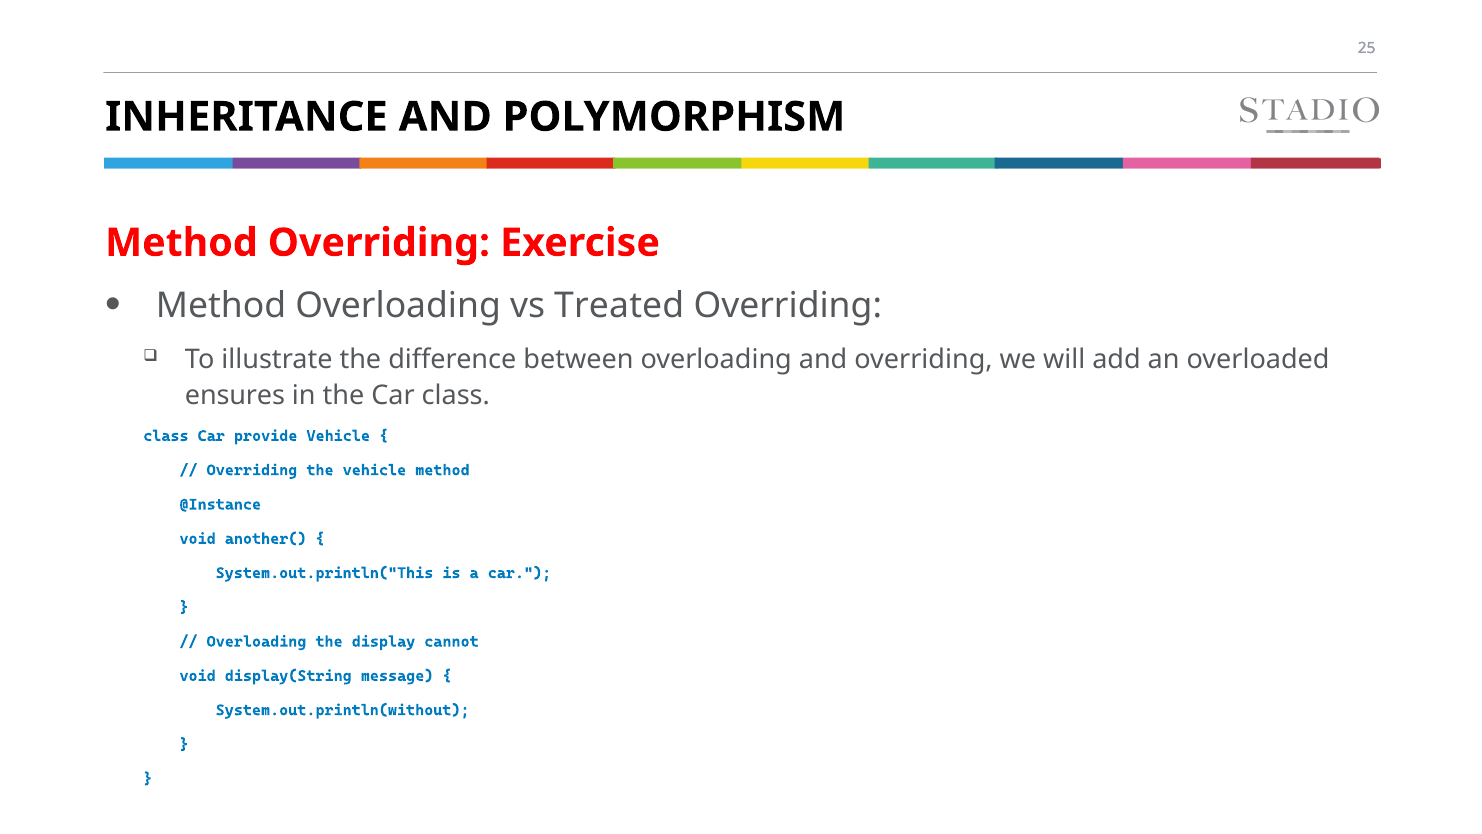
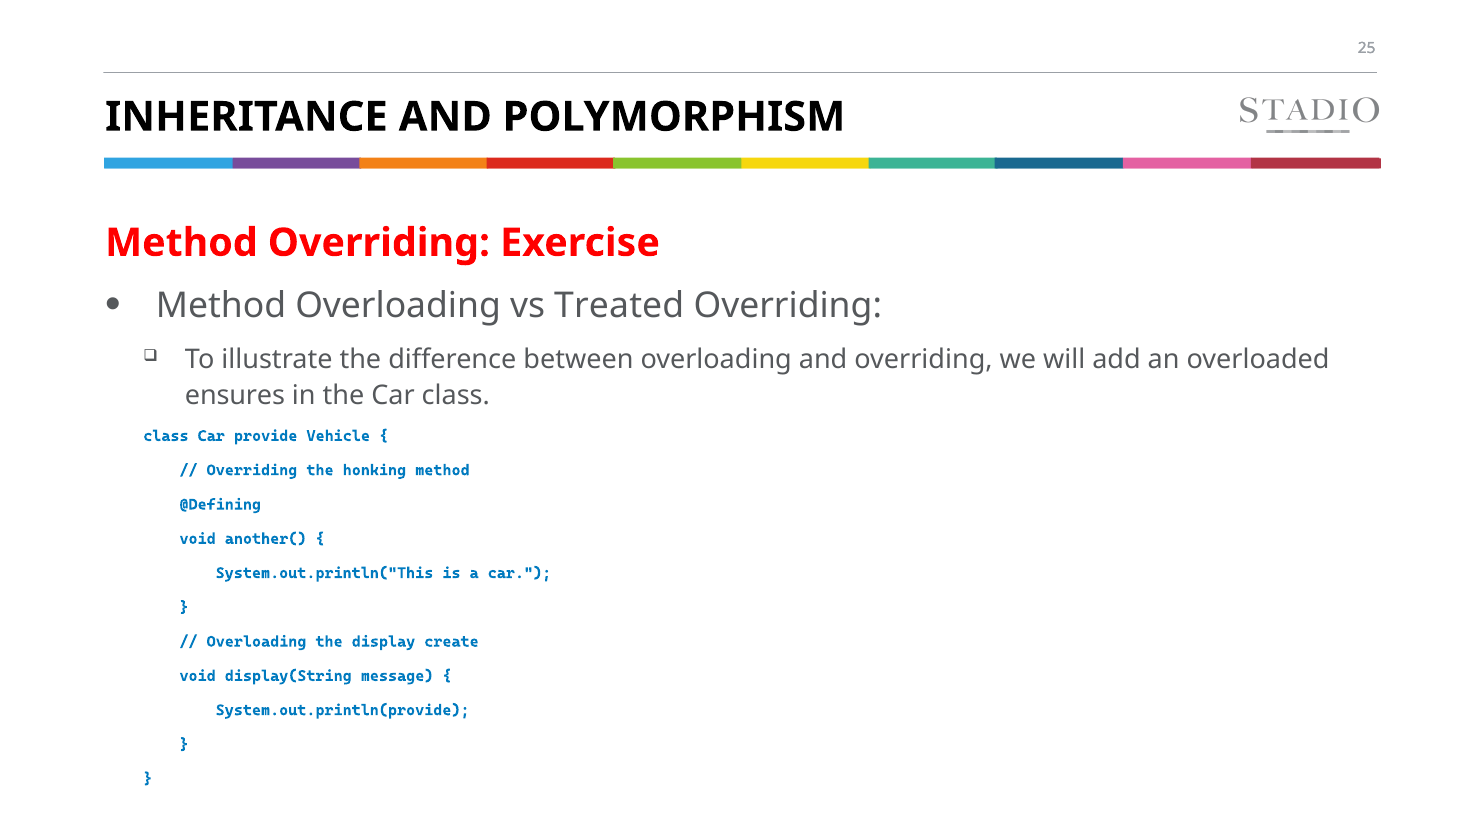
the vehicle: vehicle -> honking (374, 470)
@Instance: @Instance -> @Defining (220, 504)
cannot: cannot -> create (451, 641)
System.out.println(without: System.out.println(without -> System.out.println(provide (343, 710)
